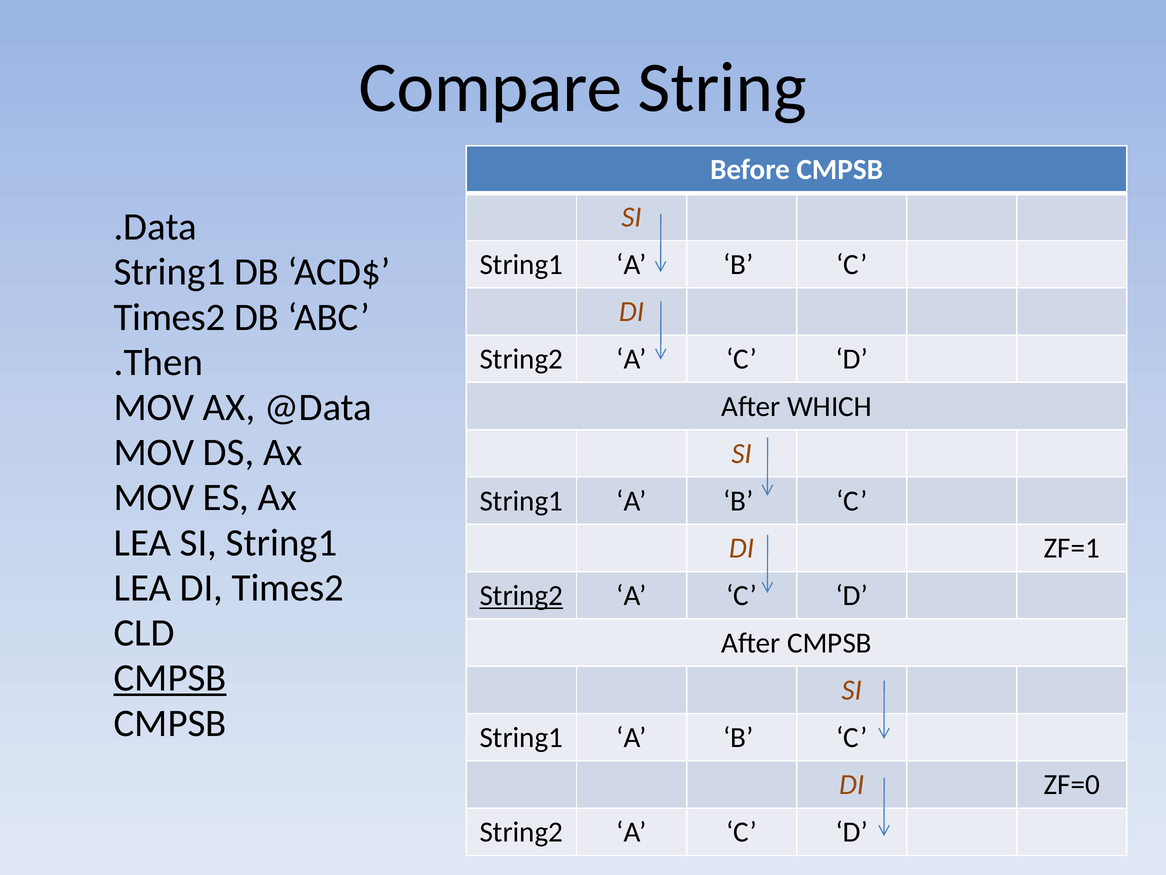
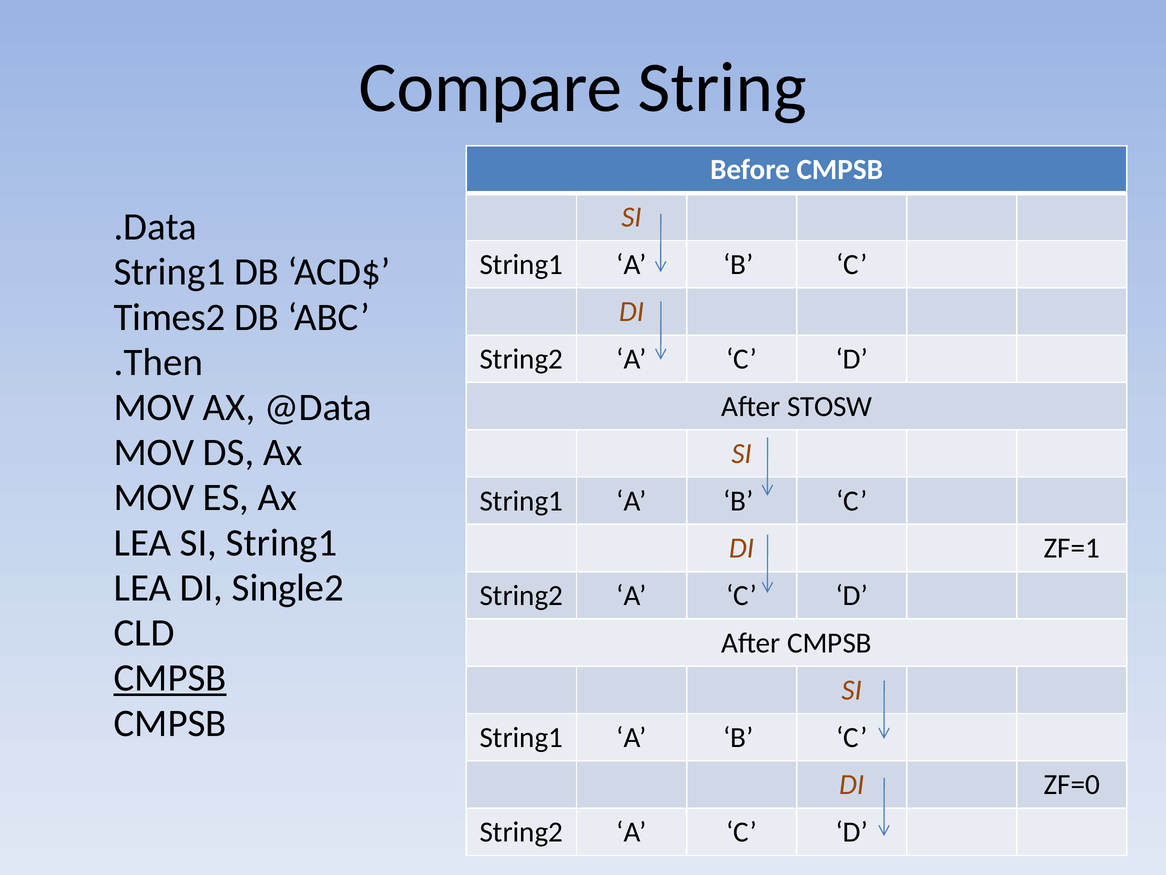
WHICH: WHICH -> STOSW (830, 406)
DI Times2: Times2 -> Single2 (288, 588)
String2 underline: present -> none (521, 595)
